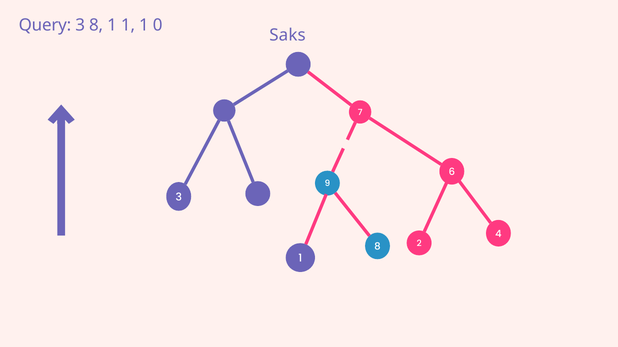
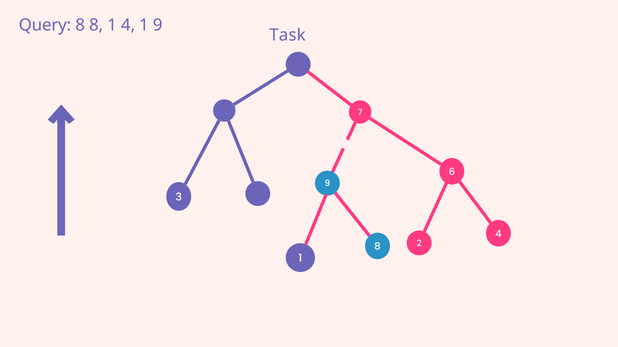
Query 3: 3 -> 8 (80, 25)
8 1 1: 1 -> 4 (128, 25)
1 0: 0 -> 9 (158, 25)
Saks: Saks -> Task (288, 35)
